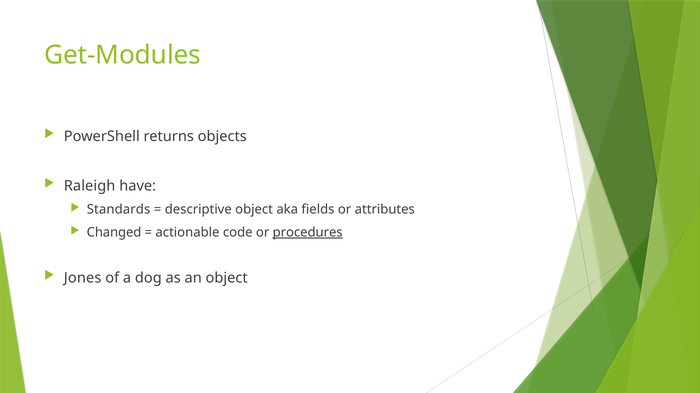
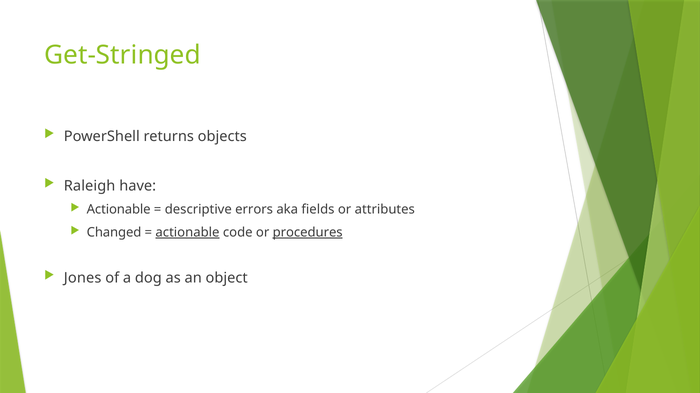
Get-Modules: Get-Modules -> Get-Stringed (122, 55)
Standards: Standards -> Actionable (119, 210)
descriptive object: object -> errors (254, 210)
actionable underline: none -> present (187, 233)
